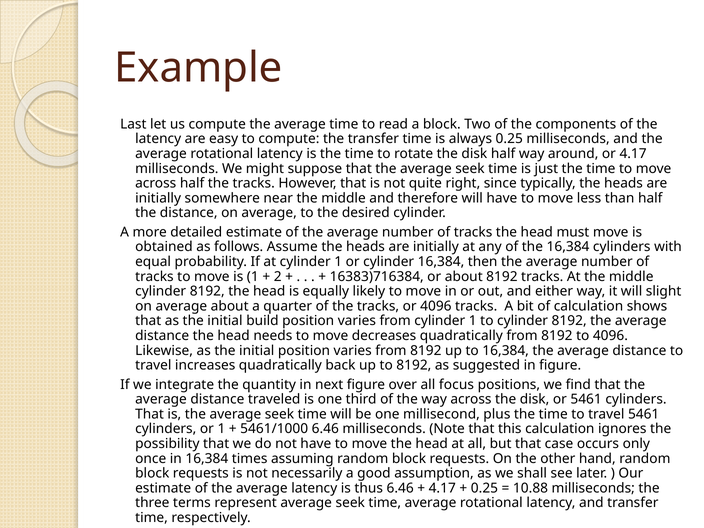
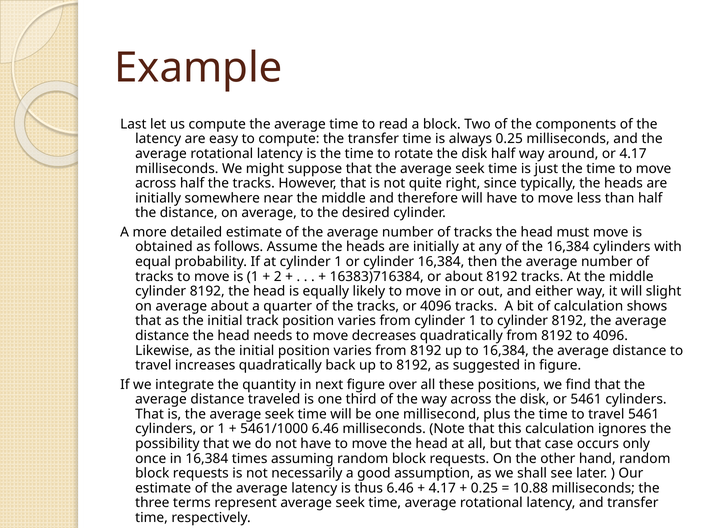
build: build -> track (262, 321)
focus: focus -> these (457, 385)
